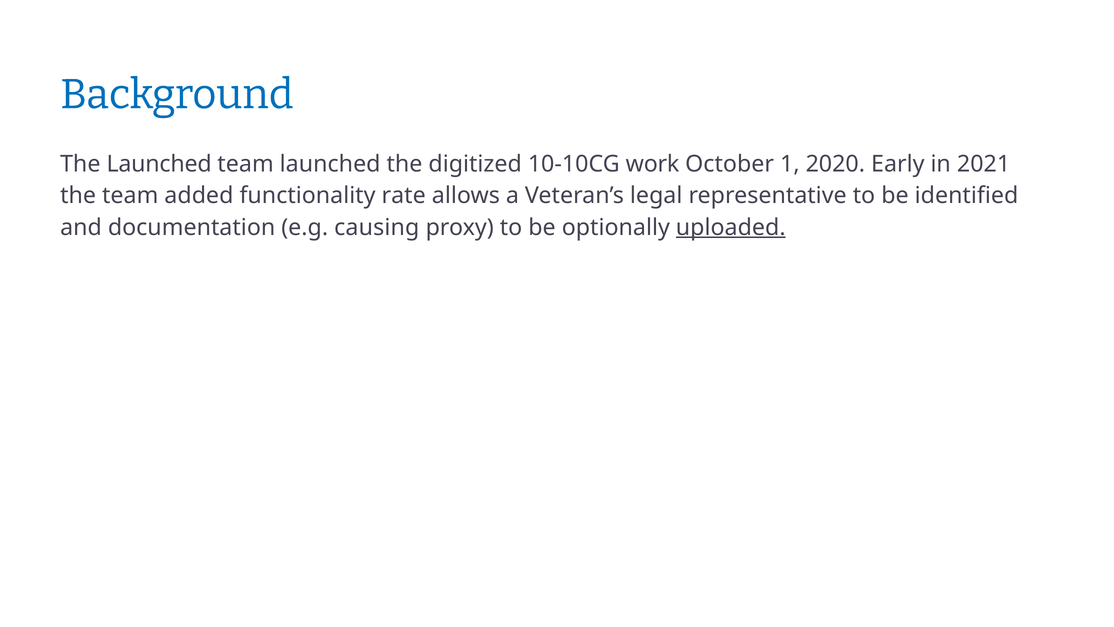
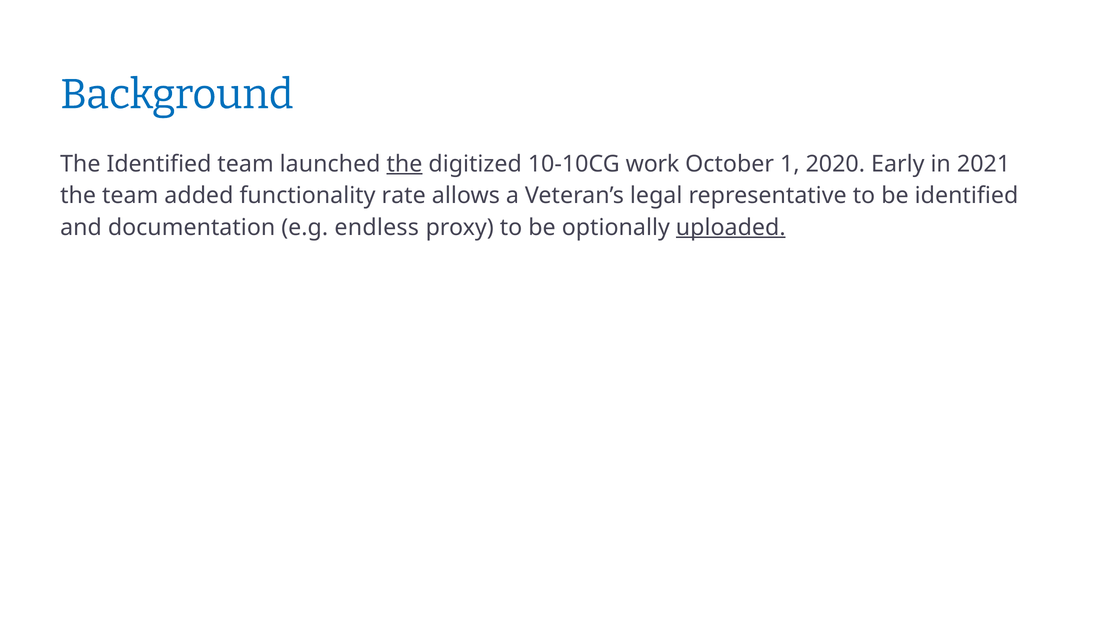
The Launched: Launched -> Identified (159, 164)
the underline: none -> present (404, 164)
causing: causing -> endless (377, 227)
